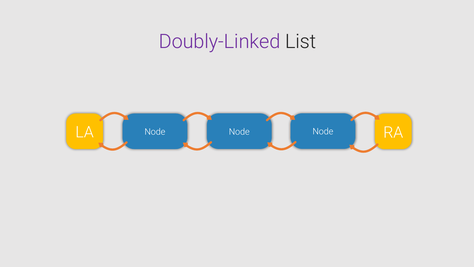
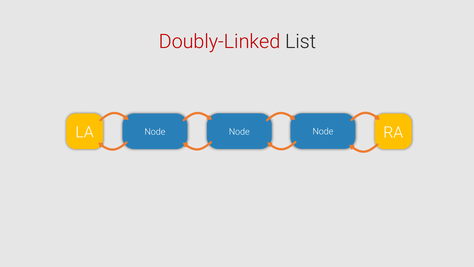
Doubly-Linked colour: purple -> red (220, 42)
